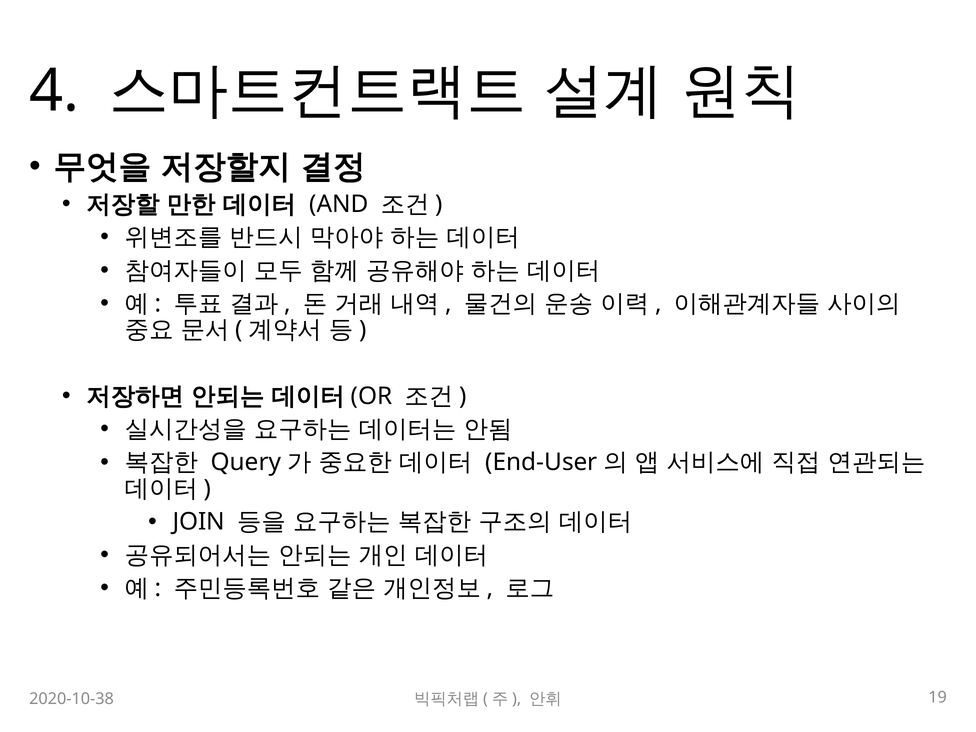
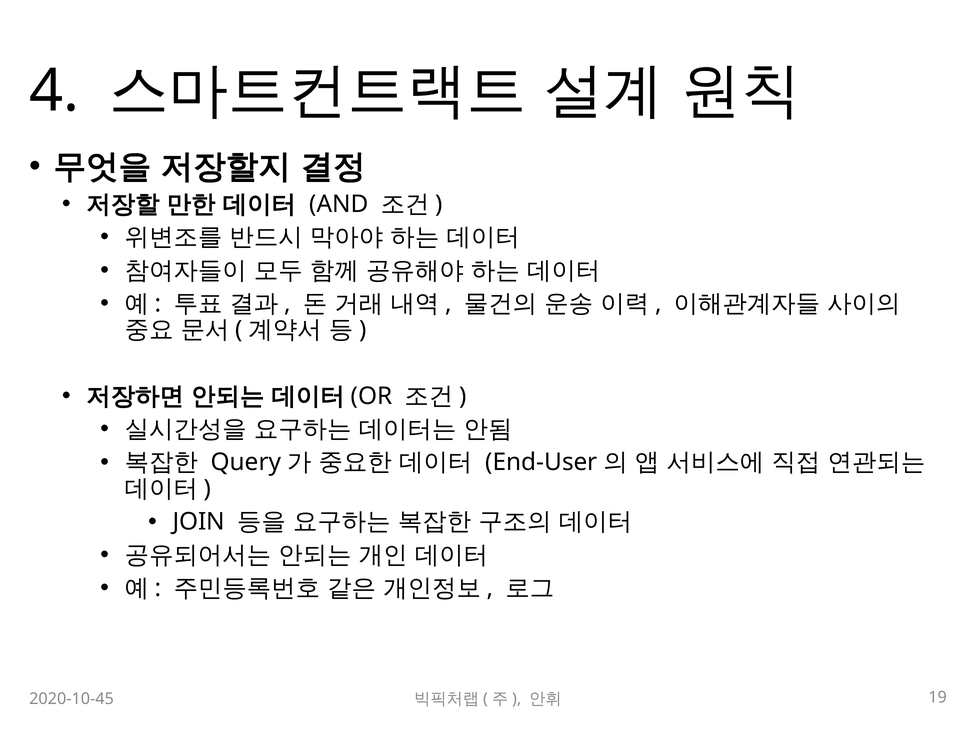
2020-10-38: 2020-10-38 -> 2020-10-45 (72, 699)
